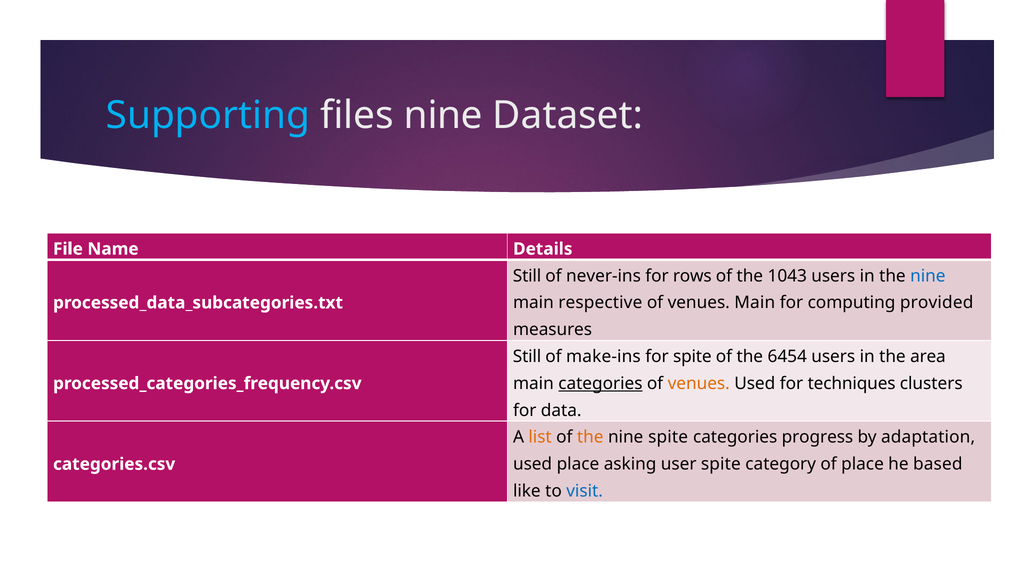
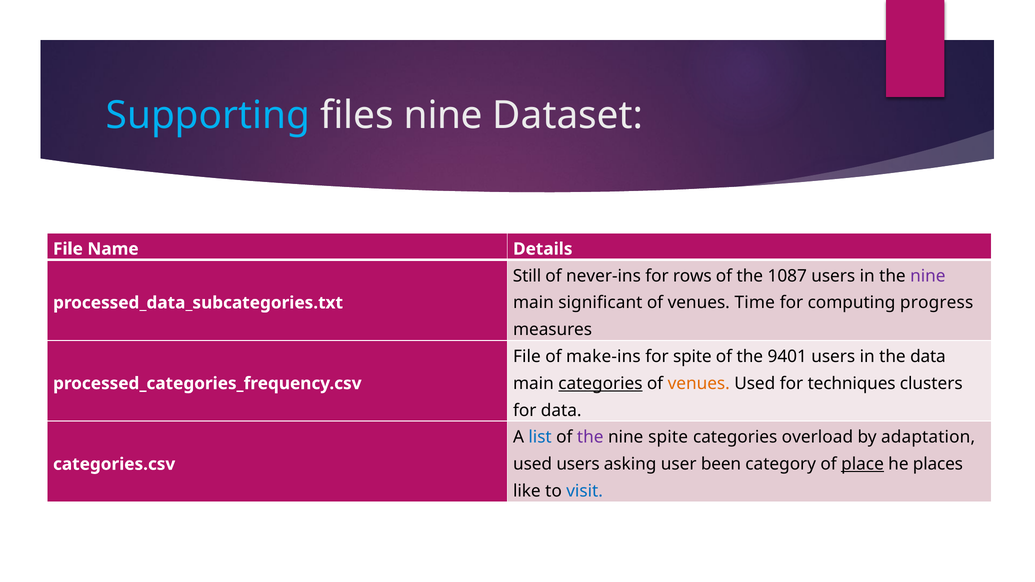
1043: 1043 -> 1087 (787, 276)
nine colour: blue -> purple (928, 276)
respective: respective -> significant (600, 303)
venues Main: Main -> Time (755, 303)
provided: provided -> progress (937, 303)
Still: Still -> File (527, 357)
6454: 6454 -> 9401 (787, 357)
the area: area -> data (928, 357)
list colour: orange -> blue (540, 437)
the colour: orange -> purple (590, 437)
progress: progress -> overload (817, 437)
used place: place -> users (578, 464)
user spite: spite -> been (721, 464)
place underline: none -> present (863, 464)
based: based -> places (938, 464)
